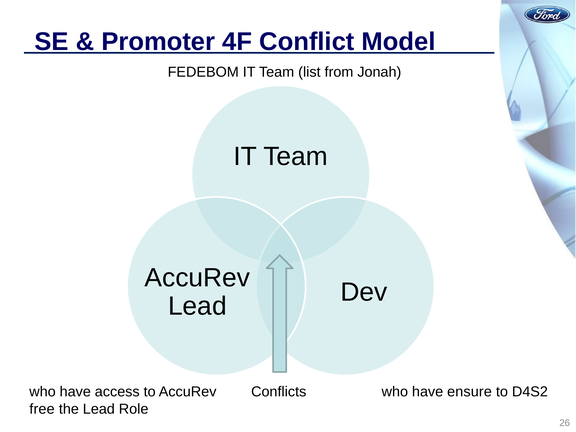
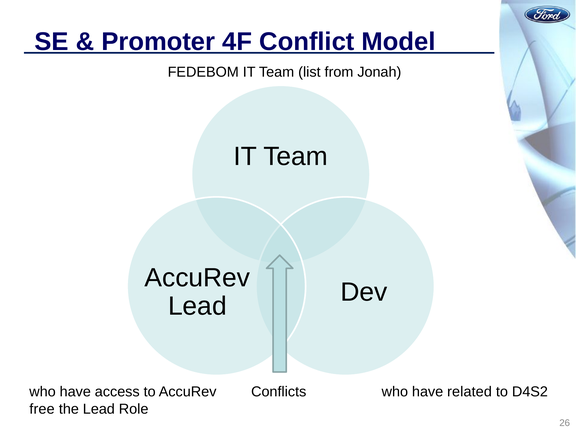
ensure: ensure -> related (470, 392)
